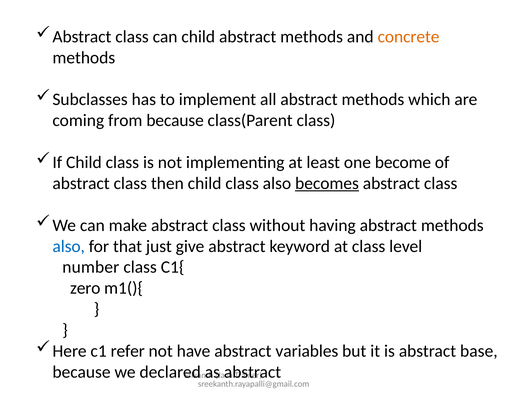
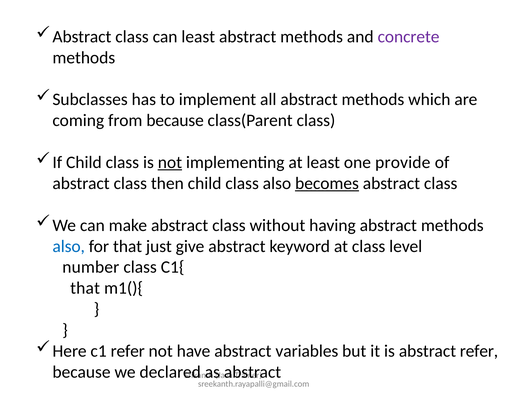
can child: child -> least (198, 37)
concrete colour: orange -> purple (409, 37)
not underline: none -> present (170, 162)
become: become -> provide (403, 162)
zero: zero -> that (85, 288)
abstract base: base -> refer (479, 351)
